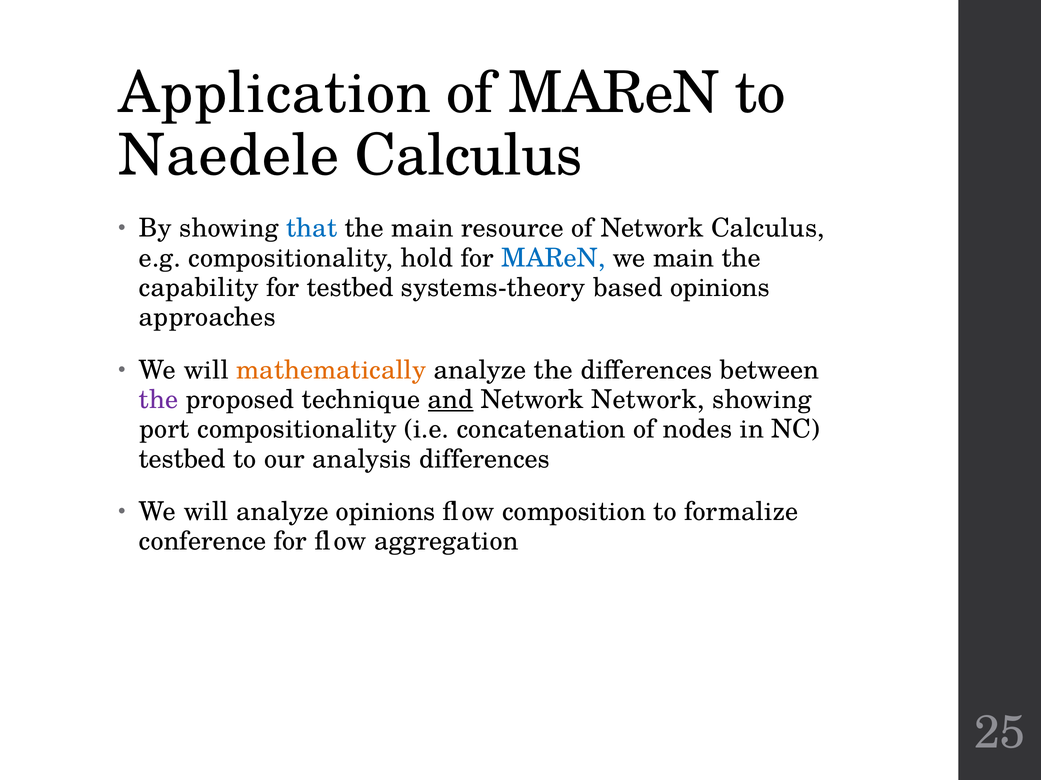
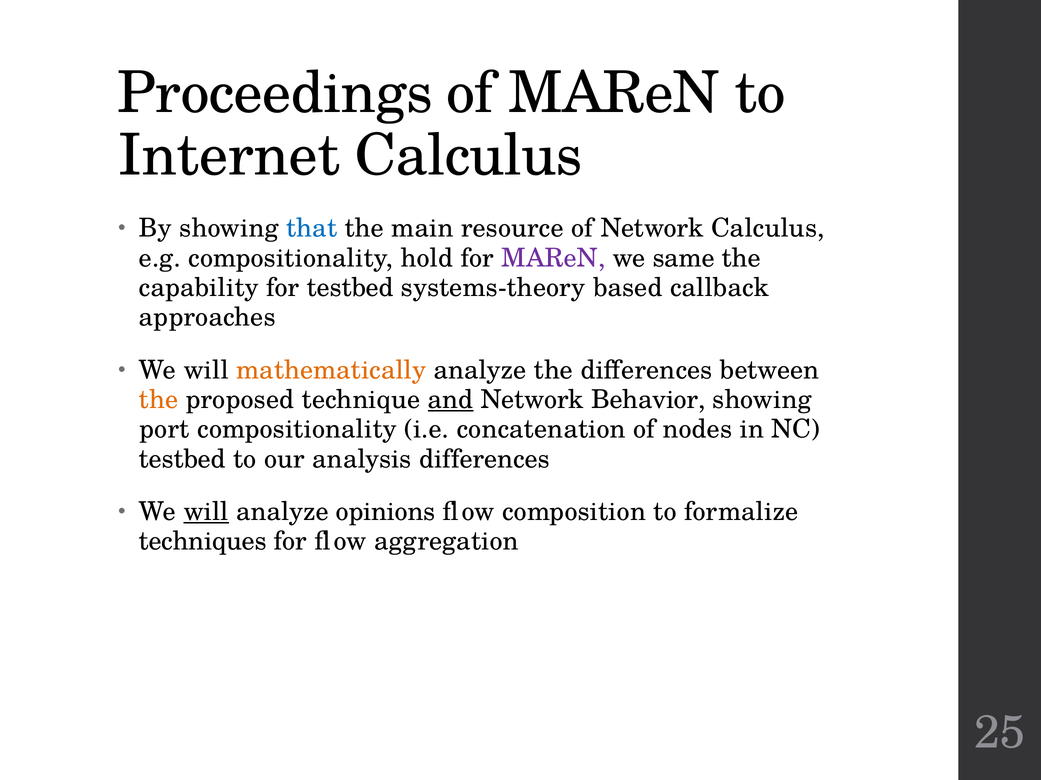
Application: Application -> Proceedings (275, 93)
Naedele: Naedele -> Internet (229, 156)
MAReN colour: blue -> purple (553, 258)
we main: main -> same (684, 258)
based opinions: opinions -> callback (720, 288)
the colour: purple -> orange (159, 400)
Network Network: Network -> Behavior (648, 400)
will underline: none -> present (206, 512)
conference: conference -> techniques (203, 542)
